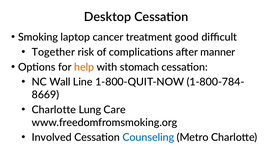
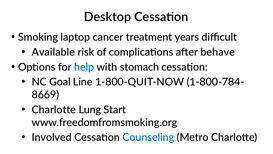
good: good -> years (187, 37)
Together: Together -> Available (53, 52)
manner: manner -> behave (218, 52)
help colour: orange -> blue (84, 67)
Wall: Wall -> Goal (60, 82)
Care: Care -> Start (115, 109)
